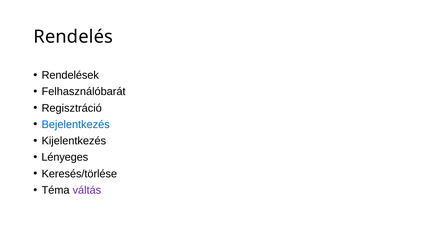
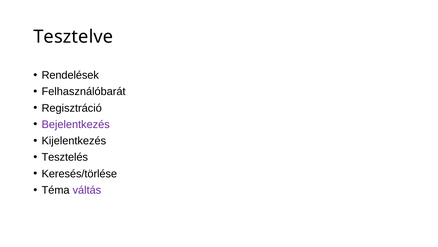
Rendelés: Rendelés -> Tesztelve (73, 37)
Bejelentkezés colour: blue -> purple (76, 124)
Lényeges: Lényeges -> Tesztelés (65, 157)
